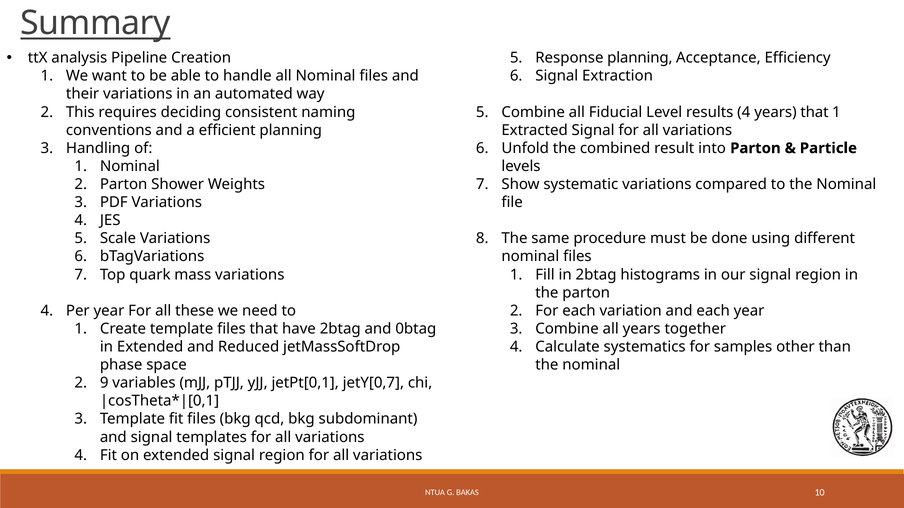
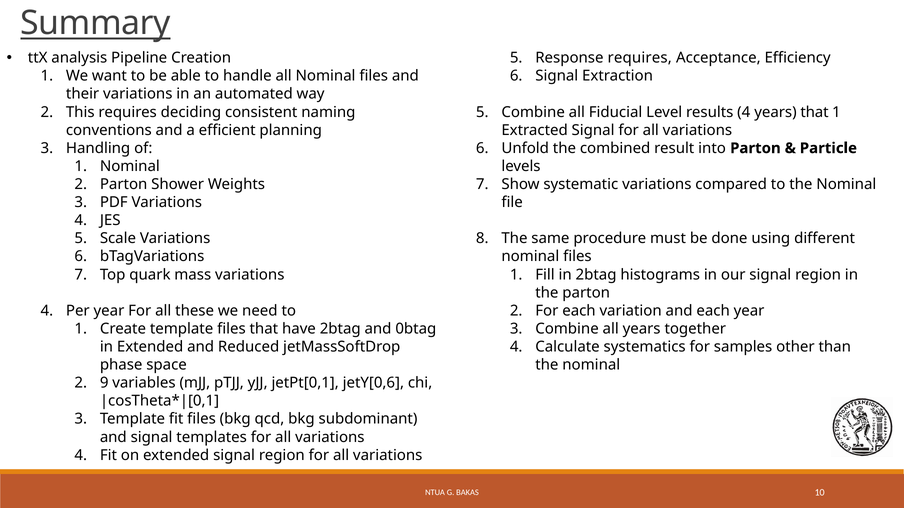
Response planning: planning -> requires (640, 58)
jetY[0,7: jetY[0,7 -> jetY[0,6 (373, 383)
